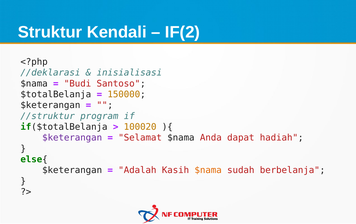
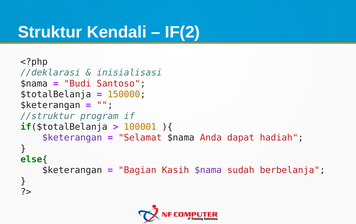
100020: 100020 -> 100001 (140, 127)
Adalah: Adalah -> Bagian (137, 170)
$nama colour: orange -> purple (208, 170)
